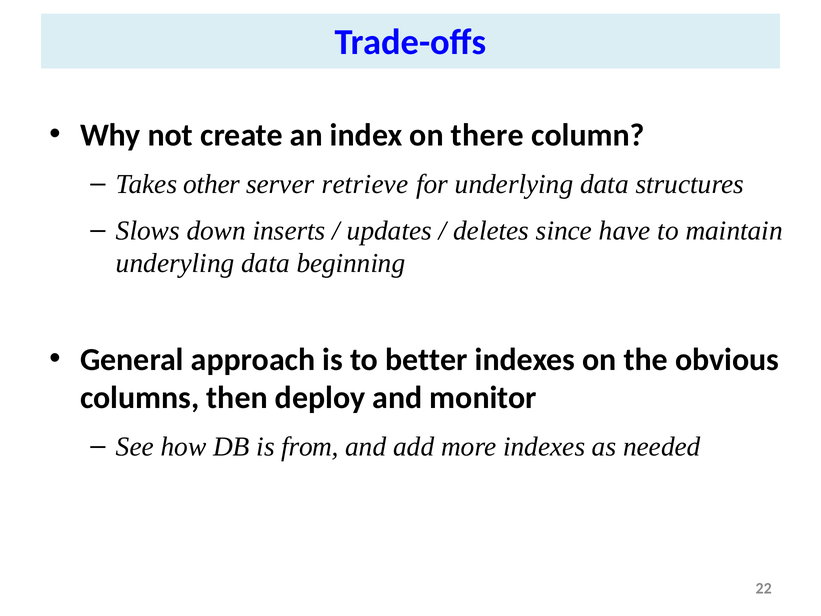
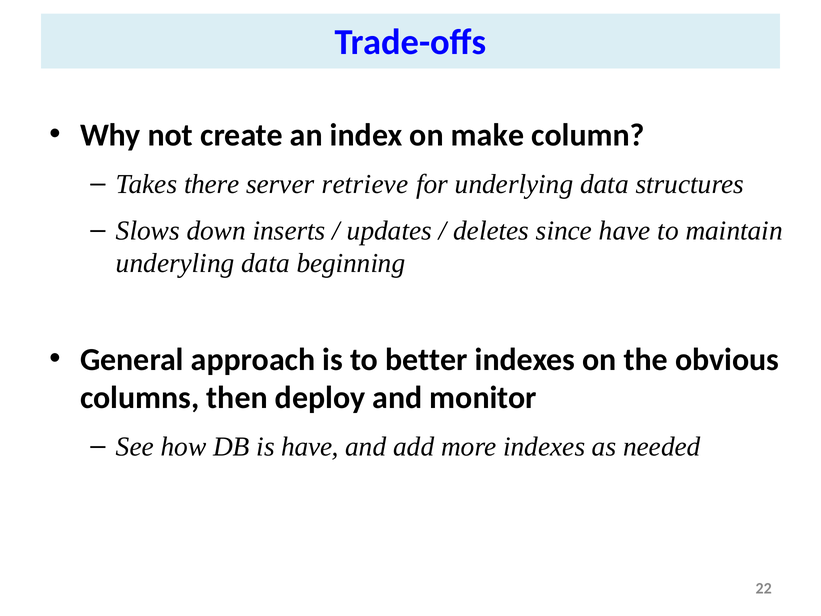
there: there -> make (488, 135)
other: other -> there (212, 184)
is from: from -> have (310, 447)
